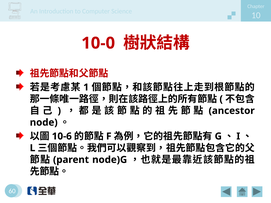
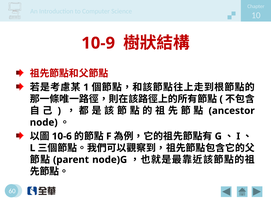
10-0: 10-0 -> 10-9 (98, 43)
